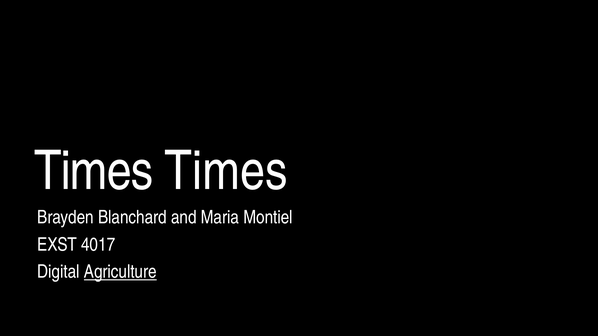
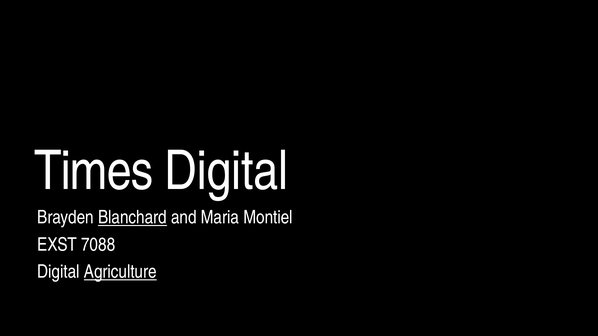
Times Times: Times -> Digital (226, 171)
Blanchard underline: none -> present (132, 218)
4017: 4017 -> 7088 (98, 245)
